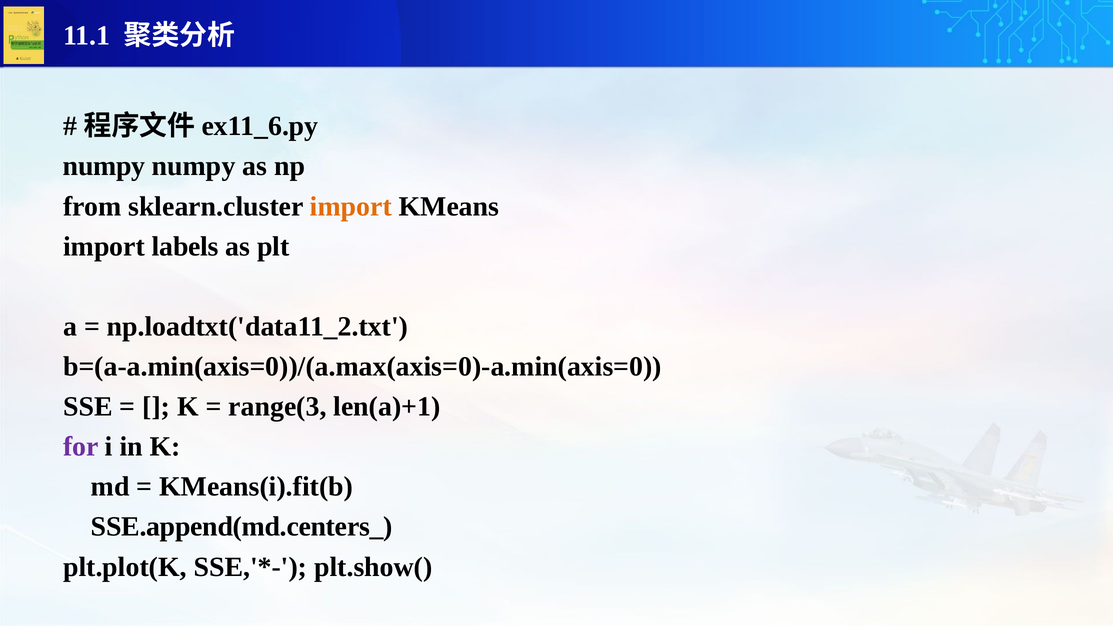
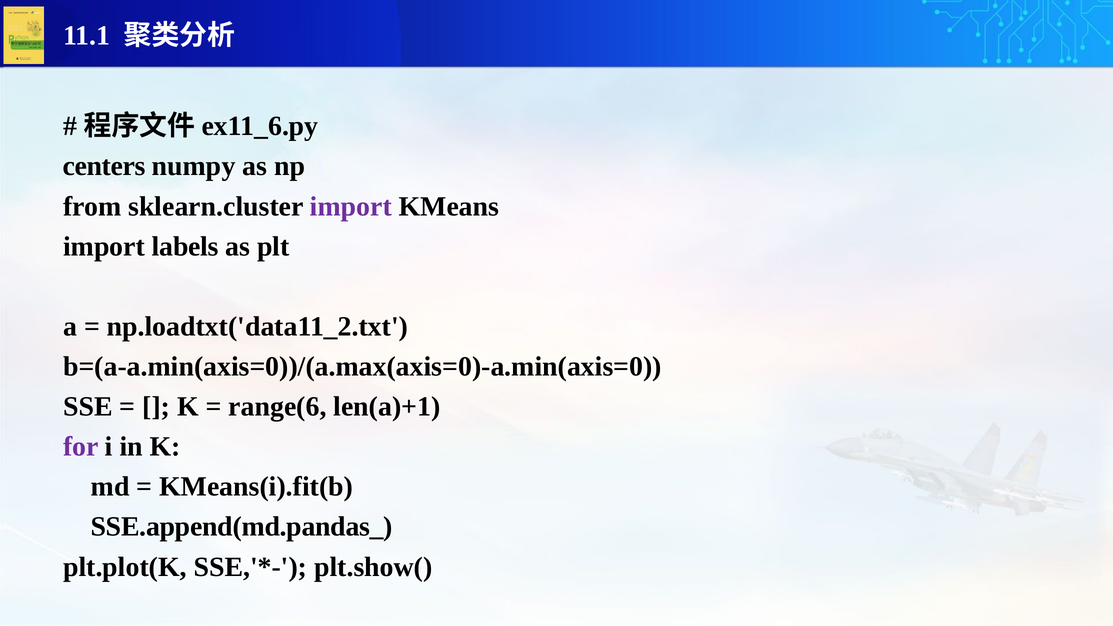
numpy: numpy -> centers (104, 166)
import colour: orange -> purple (351, 206)
range(3: range(3 -> range(6 (277, 407)
SSE.append(md.centers_: SSE.append(md.centers_ -> SSE.append(md.pandas_ (242, 527)
